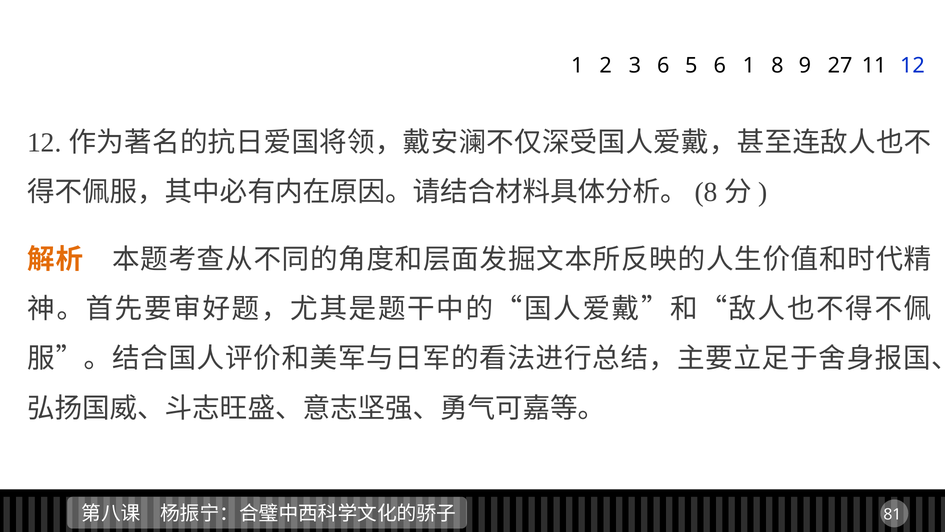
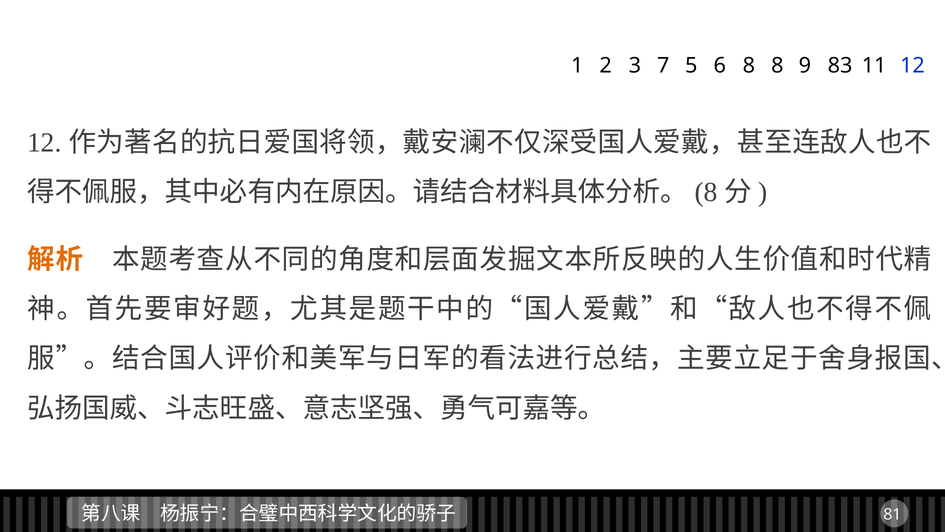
3 6: 6 -> 7 (663, 65)
6 1: 1 -> 8 (749, 65)
27: 27 -> 83 (840, 65)
